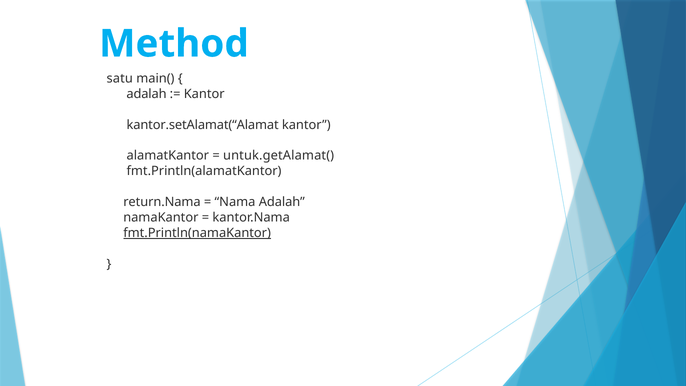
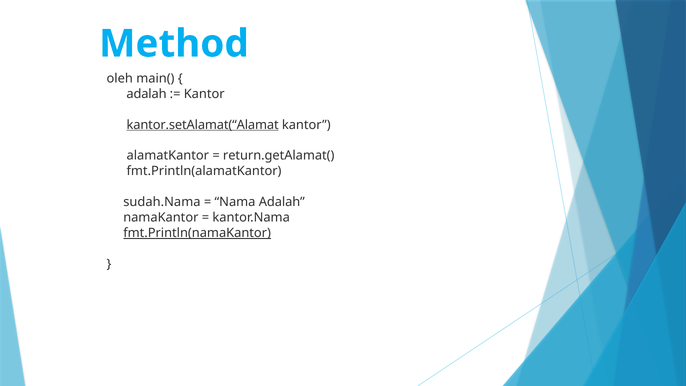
satu: satu -> oleh (120, 78)
kantor.setAlamat(“Alamat underline: none -> present (203, 125)
untuk.getAlamat(: untuk.getAlamat( -> return.getAlamat( (279, 156)
return.Nama: return.Nama -> sudah.Nama (162, 202)
